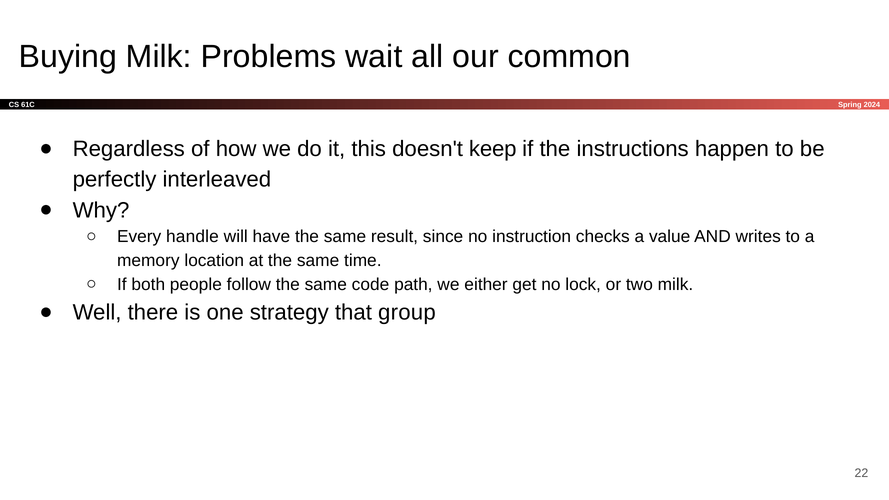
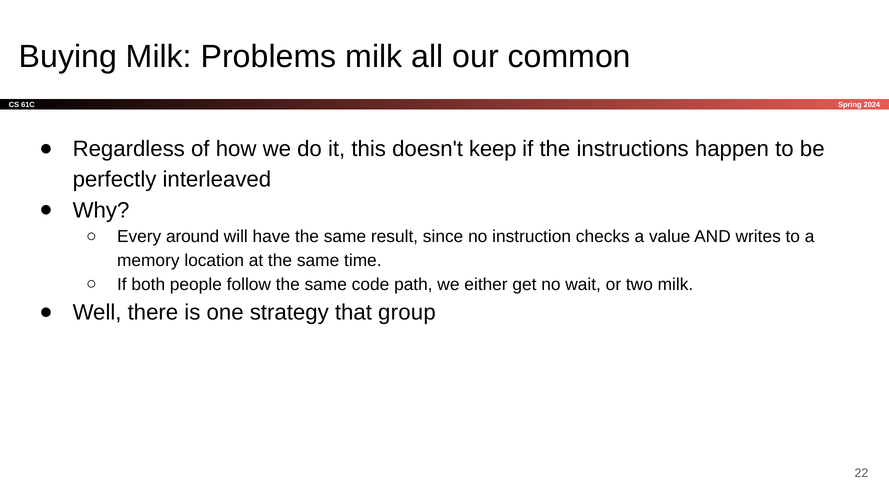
Problems wait: wait -> milk (374, 57)
handle: handle -> around (193, 237)
lock: lock -> wait (583, 285)
